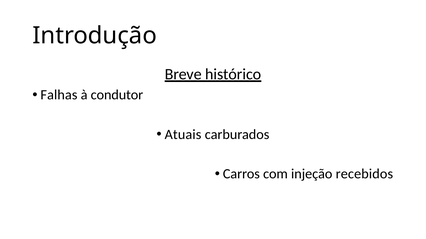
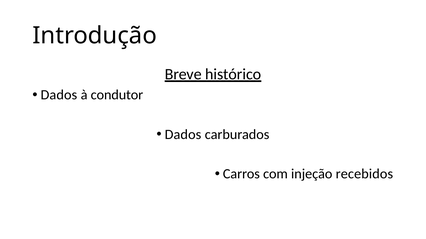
Falhas: Falhas -> Dados (59, 95)
Atuais: Atuais -> Dados (183, 135)
